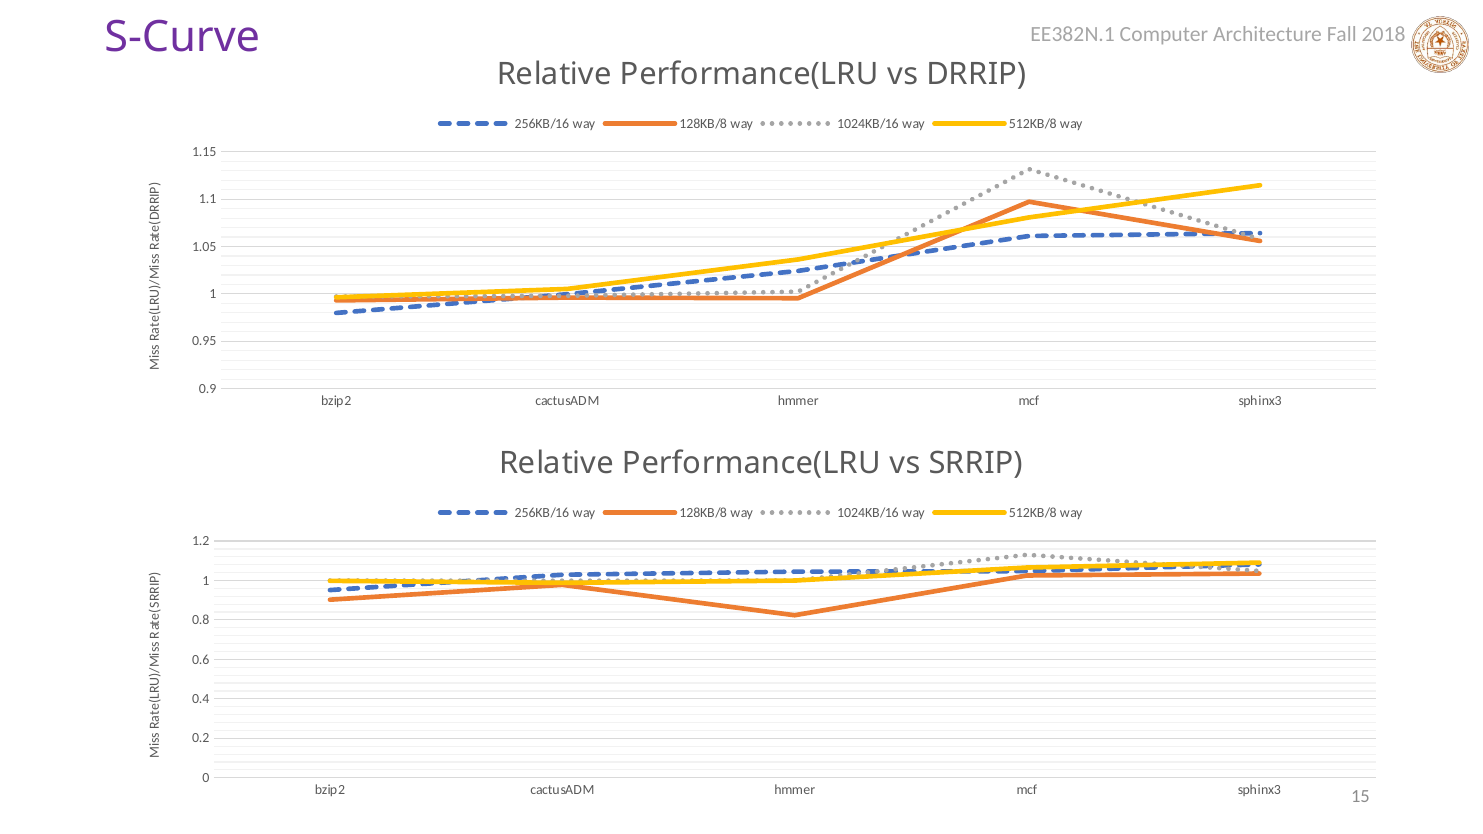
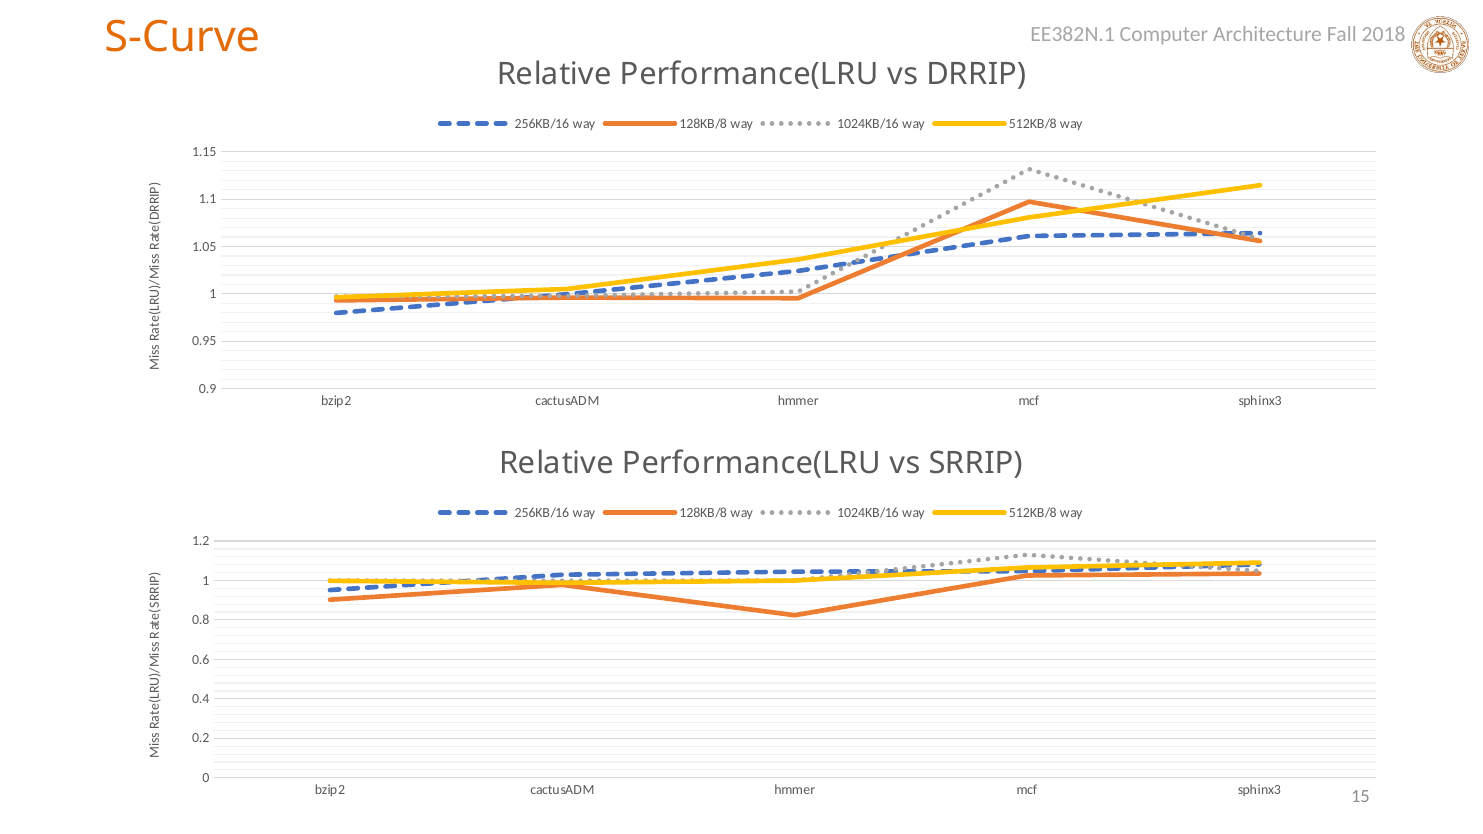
S-Curve colour: purple -> orange (182, 37)
